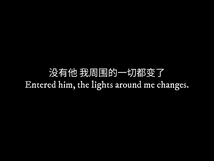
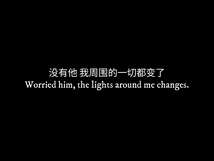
Entered: Entered -> Worried (41, 84)
